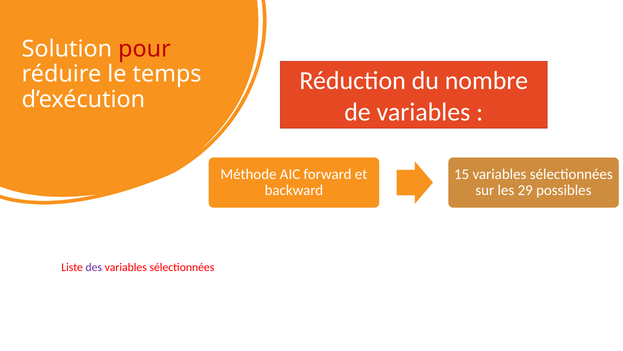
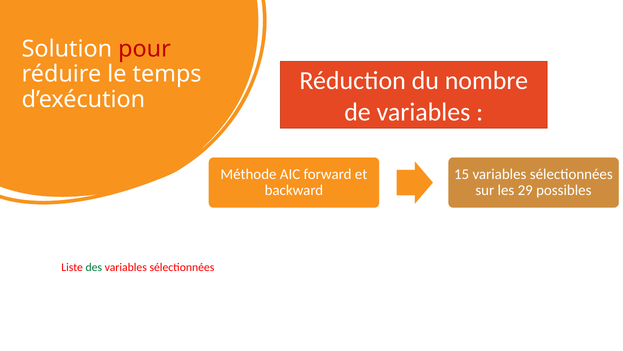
des colour: purple -> green (94, 267)
